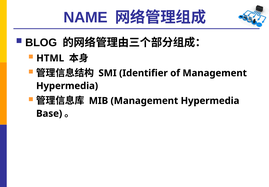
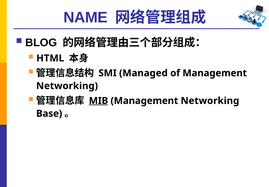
Identifier: Identifier -> Managed (143, 73)
Hypermedia: Hypermedia -> Networking (67, 86)
MIB underline: none -> present (98, 100)
Hypermedia: Hypermedia -> Networking (210, 100)
